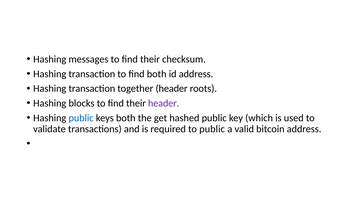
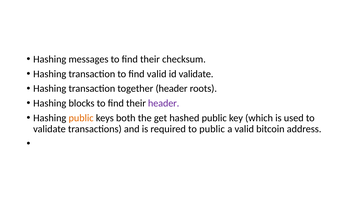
find both: both -> valid (157, 74)
id address: address -> validate (196, 74)
public colour: blue -> orange (81, 118)
